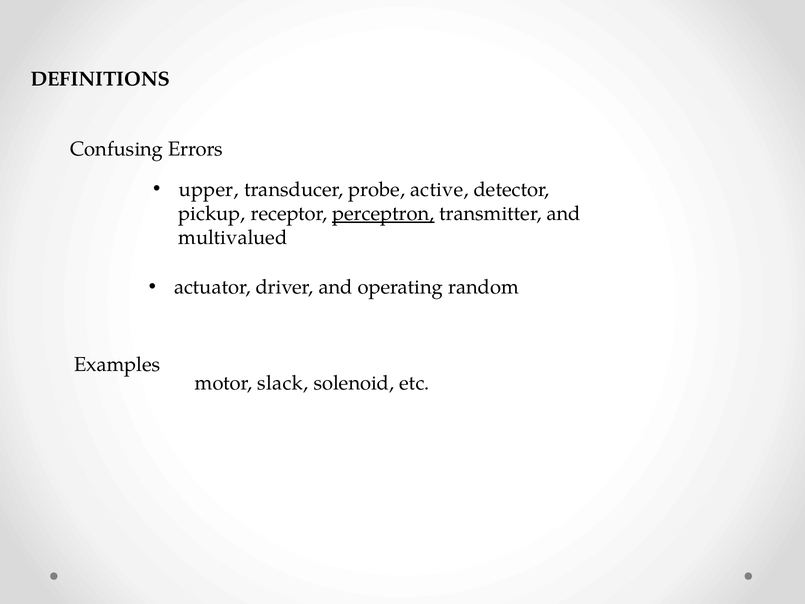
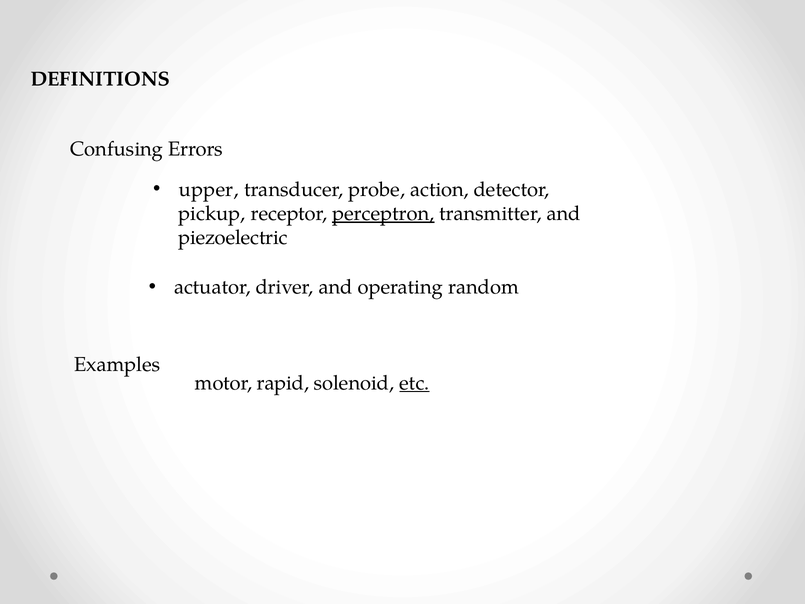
active: active -> action (440, 189)
multivalued: multivalued -> piezoelectric (233, 238)
slack: slack -> rapid (283, 383)
etc underline: none -> present (414, 383)
